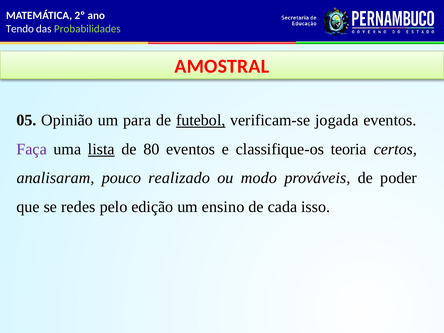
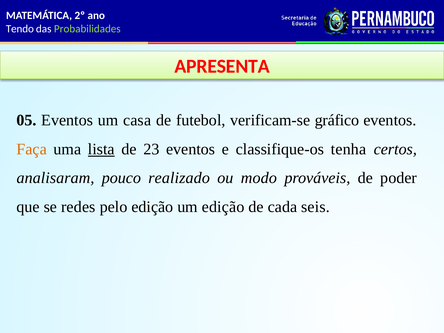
AMOSTRAL: AMOSTRAL -> APRESENTA (222, 66)
05 Opinião: Opinião -> Eventos (67, 120)
para: para -> casa (137, 120)
futebol underline: present -> none (201, 120)
jogada: jogada -> gráfico (337, 120)
Faça colour: purple -> orange (32, 149)
80: 80 -> 23 (151, 149)
teoria: teoria -> tenha (348, 149)
um ensino: ensino -> edição (223, 207)
isso: isso -> seis (316, 207)
